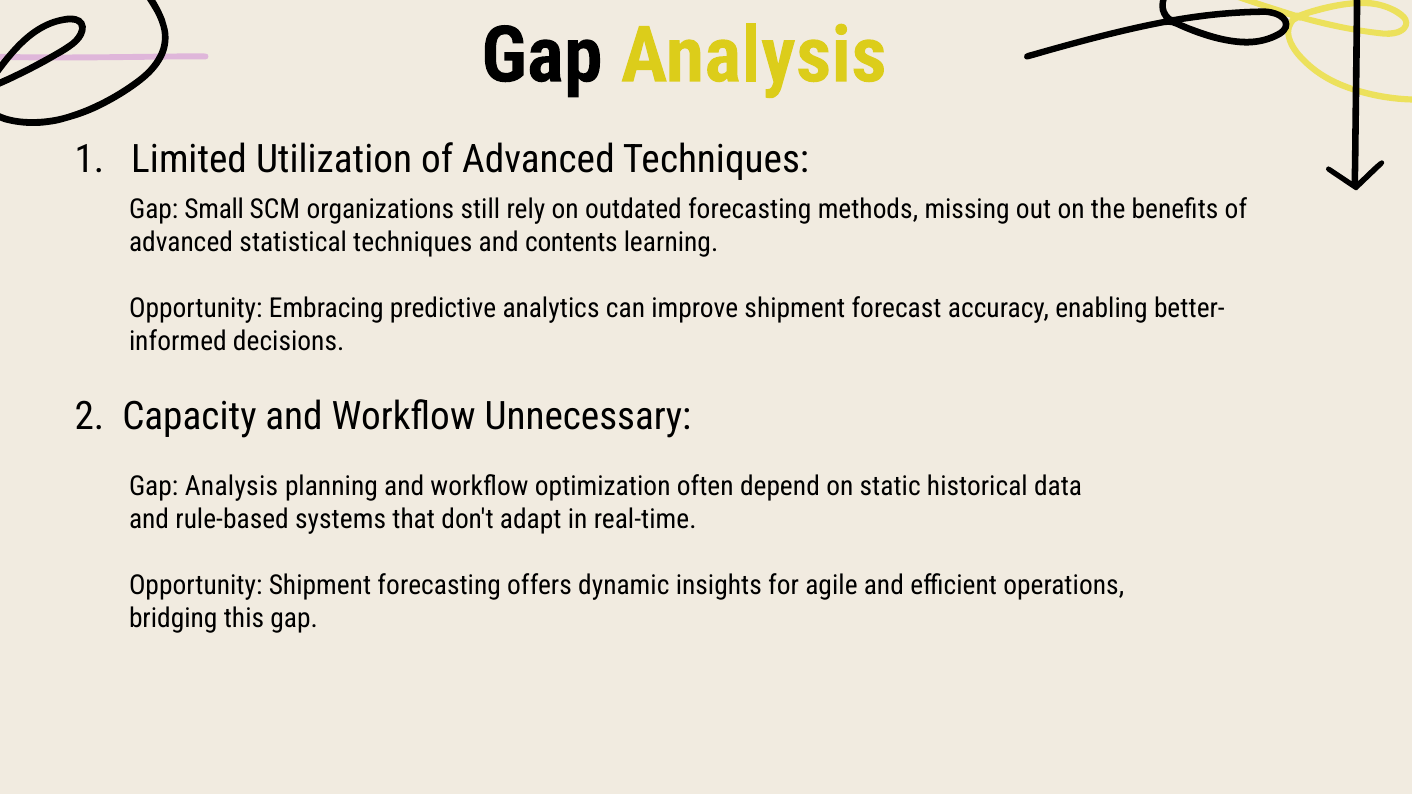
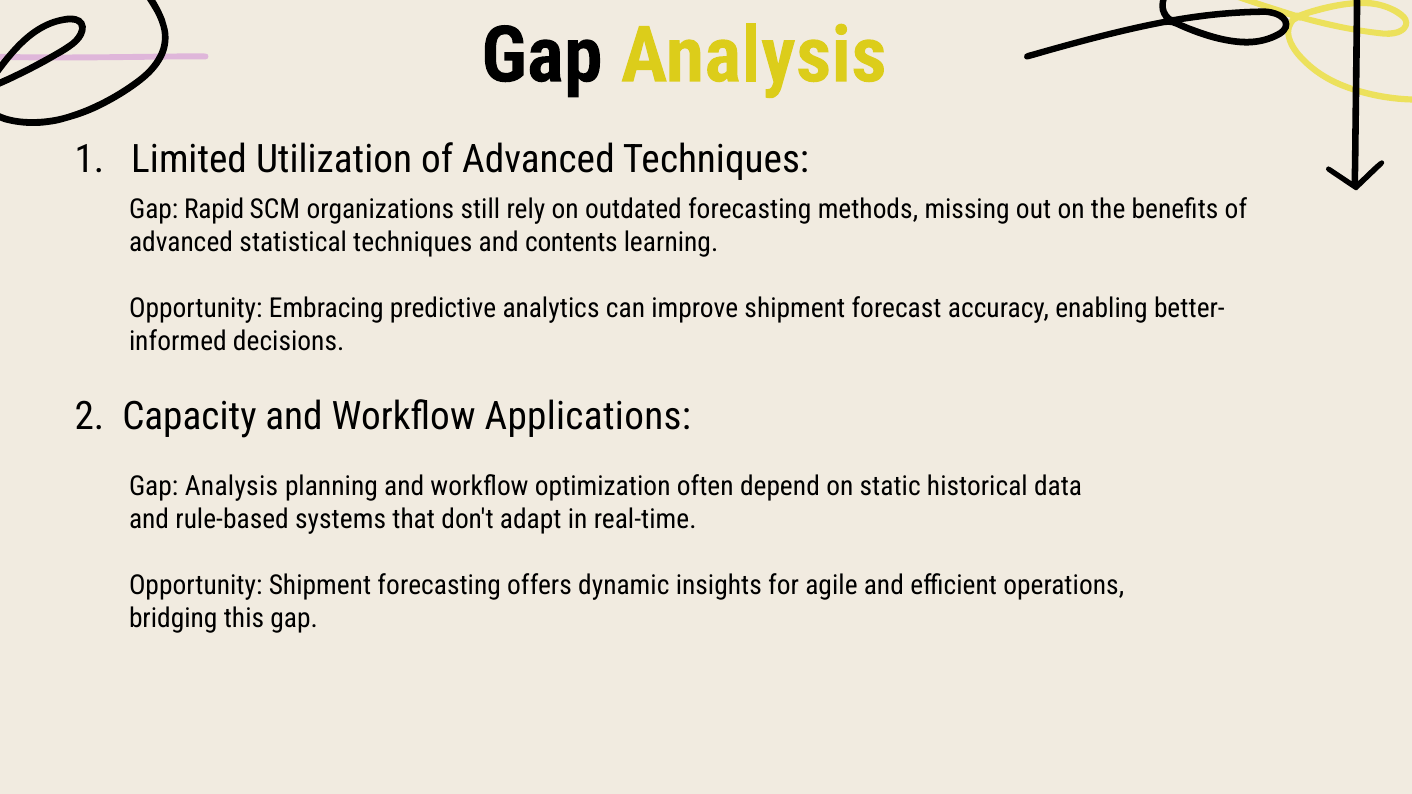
Small: Small -> Rapid (214, 210)
Unnecessary: Unnecessary -> Applications (588, 417)
